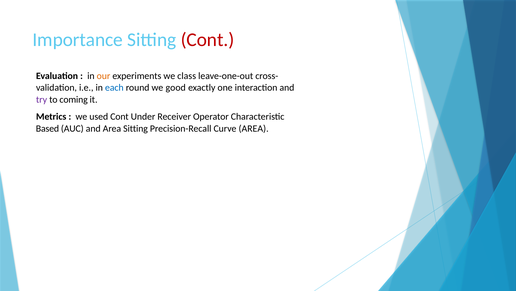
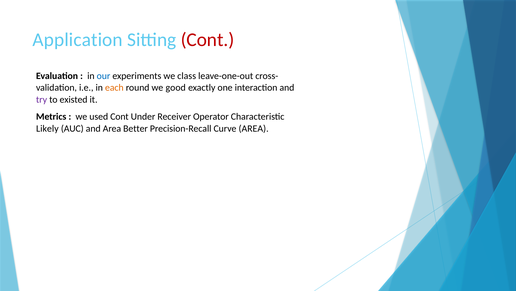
Importance: Importance -> Application (78, 40)
our colour: orange -> blue (104, 76)
each colour: blue -> orange (114, 88)
coming: coming -> existed (74, 99)
Based: Based -> Likely (47, 128)
Area Sitting: Sitting -> Better (136, 128)
